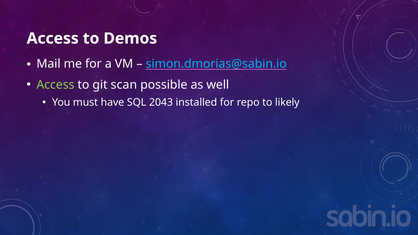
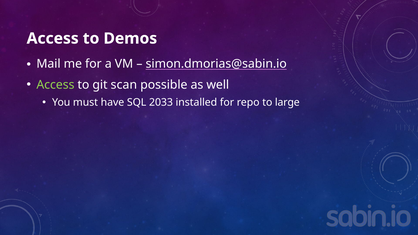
simon.dmorias@sabin.io colour: light blue -> white (216, 64)
2043: 2043 -> 2033 (161, 103)
likely: likely -> large (287, 103)
